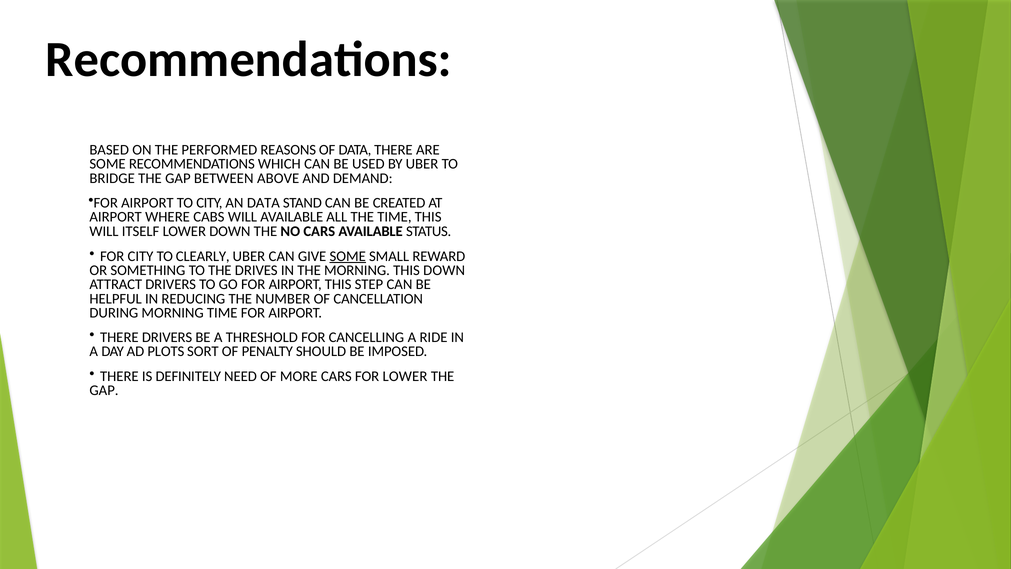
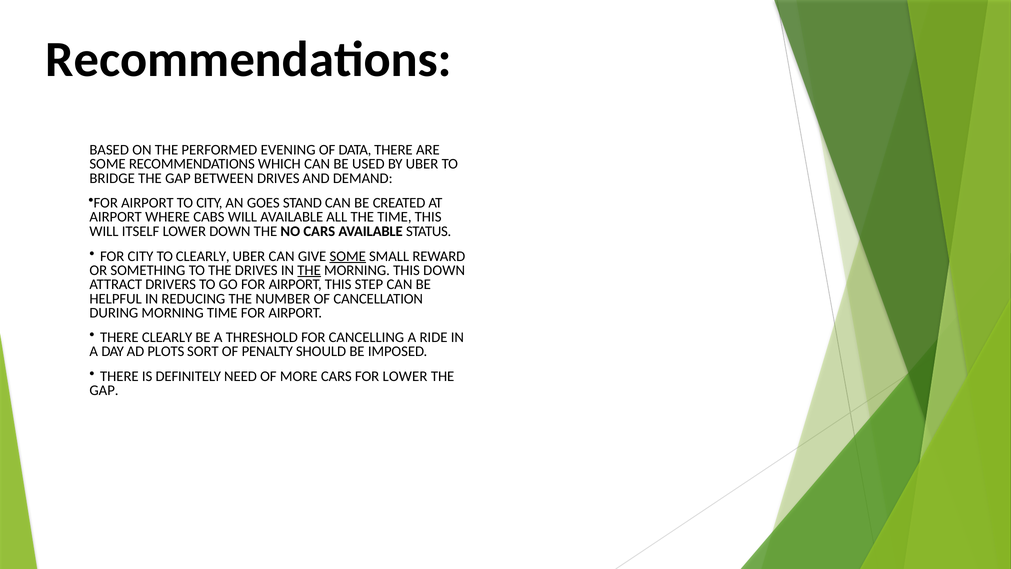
REASONS: REASONS -> EVENING (288, 150)
BETWEEN ABOVE: ABOVE -> DRIVES (278, 178)
AN DATA: DATA -> GOES (263, 203)
THE underline: none -> present (309, 270)
THERE DRIVERS: DRIVERS -> CLEARLY (167, 337)
